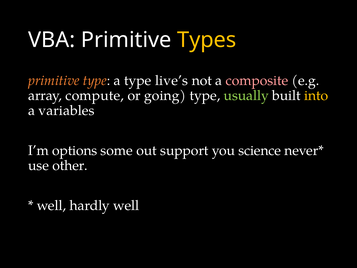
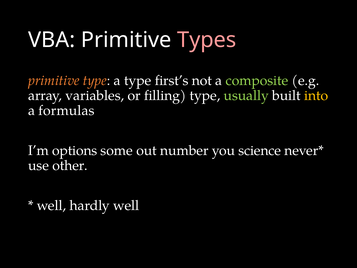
Types colour: yellow -> pink (207, 40)
live’s: live’s -> first’s (172, 80)
composite colour: pink -> light green (257, 80)
compute: compute -> variables (95, 95)
going: going -> filling (165, 95)
variables: variables -> formulas (66, 110)
support: support -> number (184, 150)
